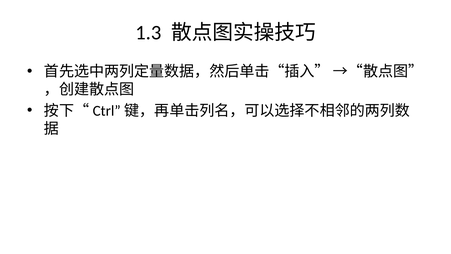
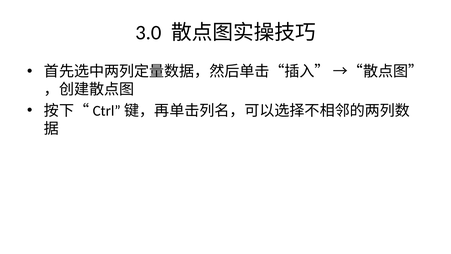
1.3: 1.3 -> 3.0 (148, 33)
